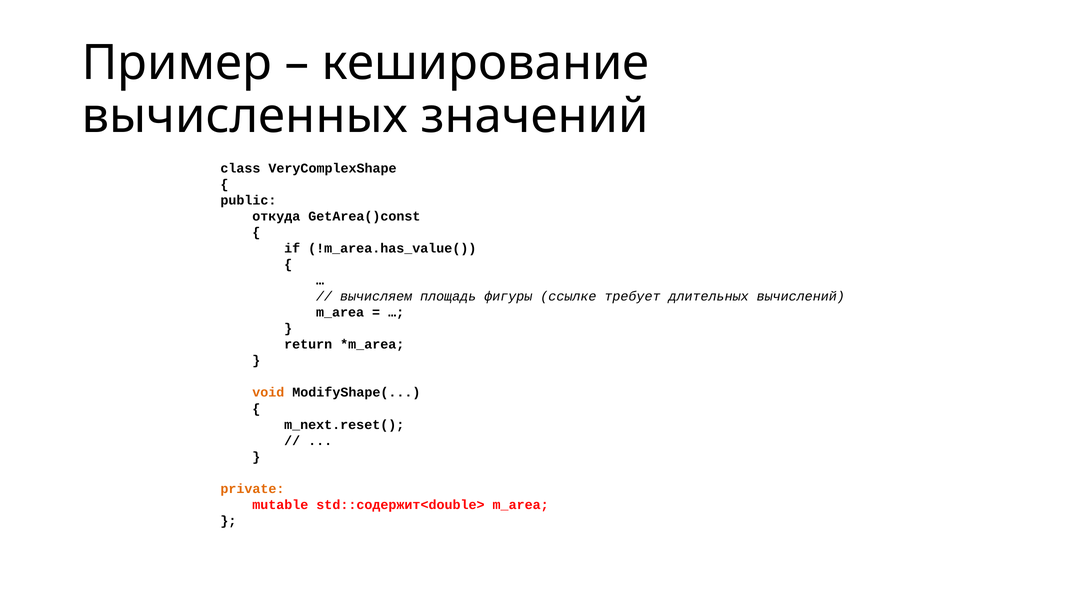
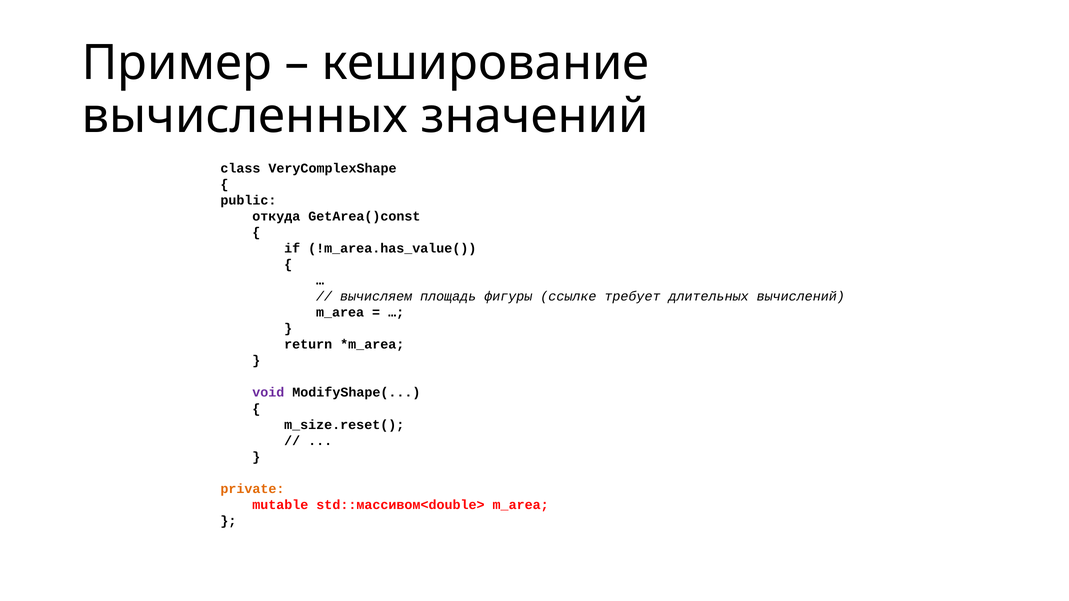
void colour: orange -> purple (268, 393)
m_next.reset(: m_next.reset( -> m_size.reset( (344, 425)
std::содержит<double>: std::содержит<double> -> std::массивом<double> (400, 505)
